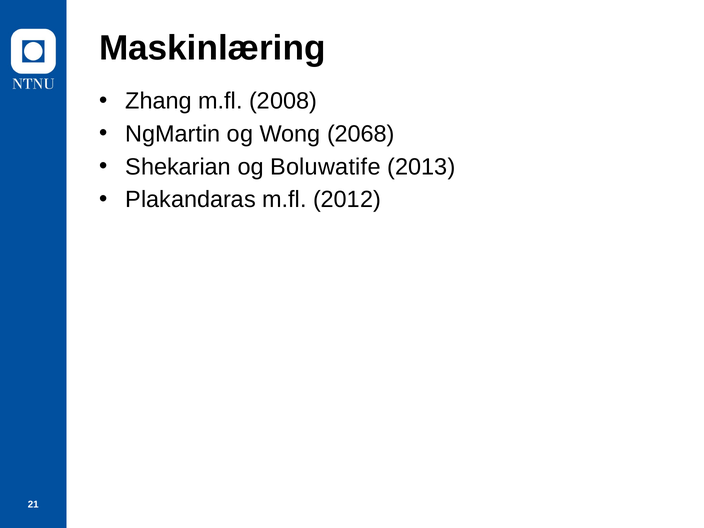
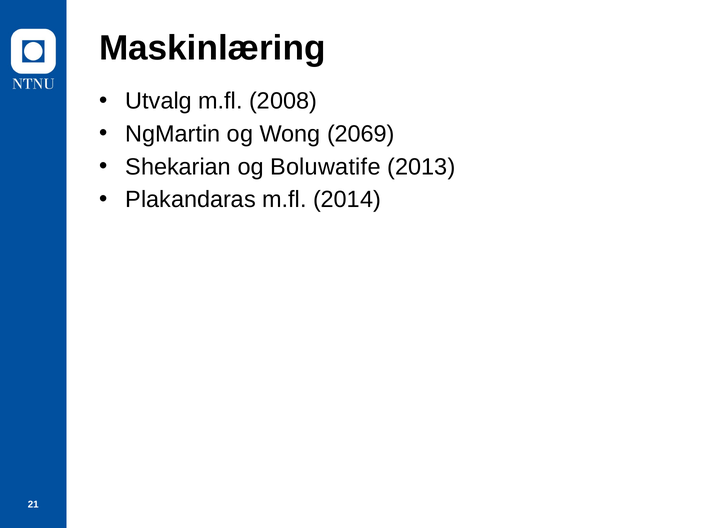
Zhang: Zhang -> Utvalg (159, 101)
2068: 2068 -> 2069 (361, 134)
2012: 2012 -> 2014 (347, 200)
